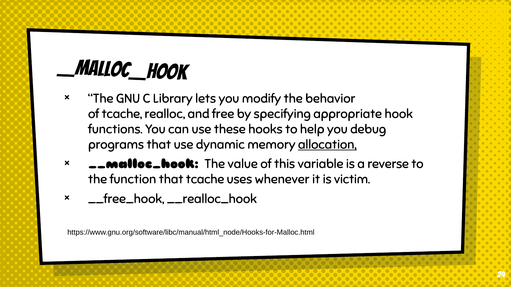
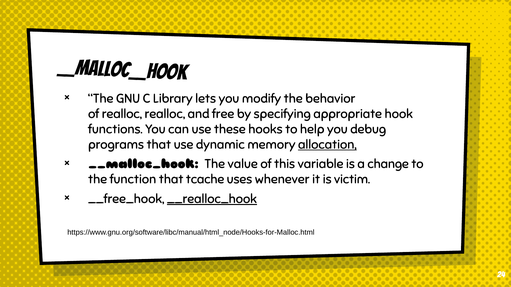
of tcache: tcache -> realloc (122, 114)
reverse: reverse -> change (388, 164)
__realloc_hook underline: none -> present (212, 199)
